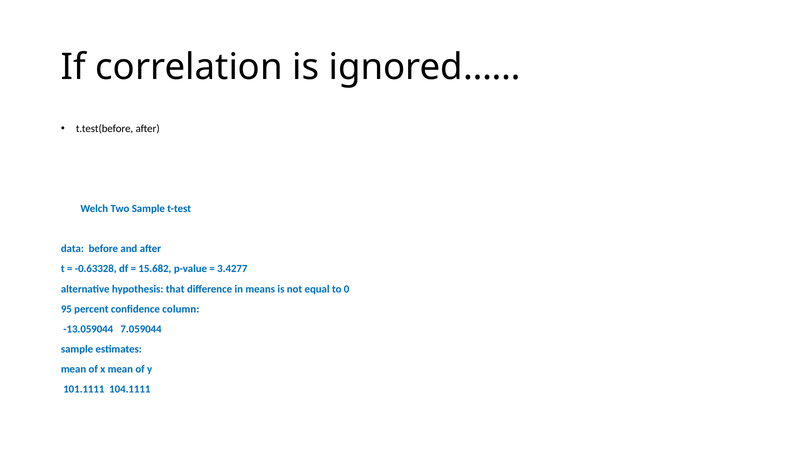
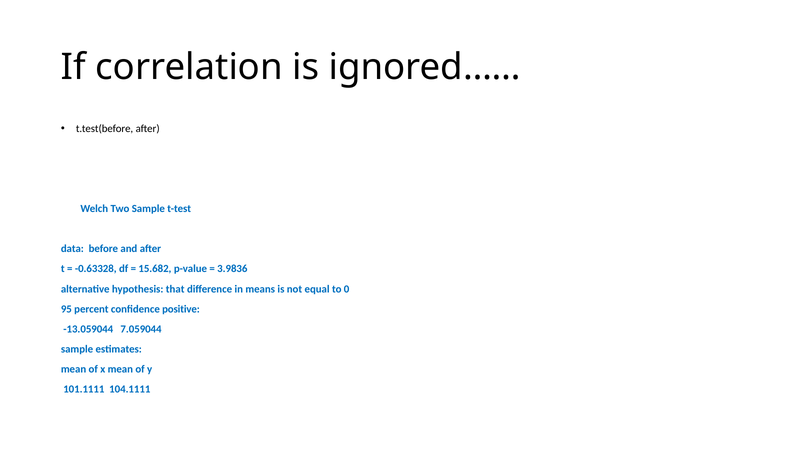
3.4277: 3.4277 -> 3.9836 (232, 269)
column: column -> positive (181, 309)
